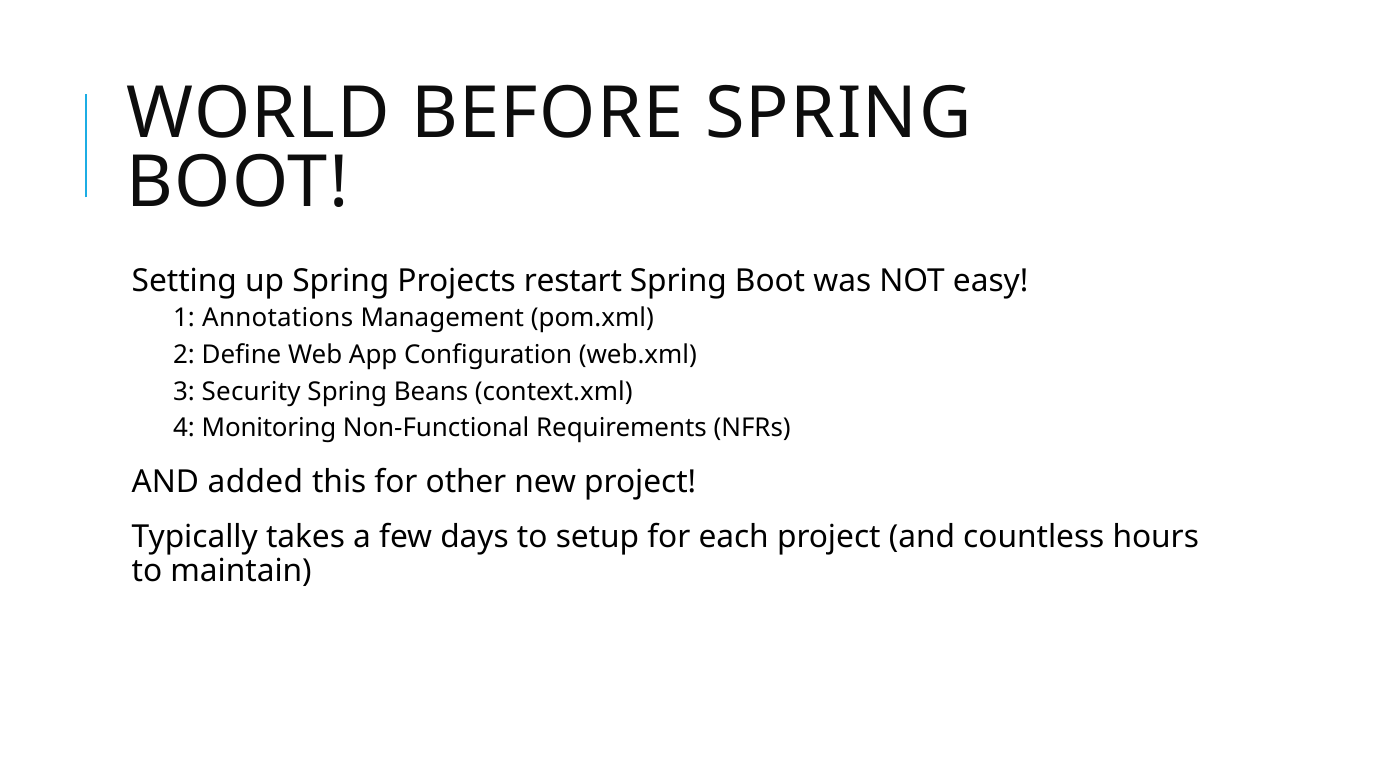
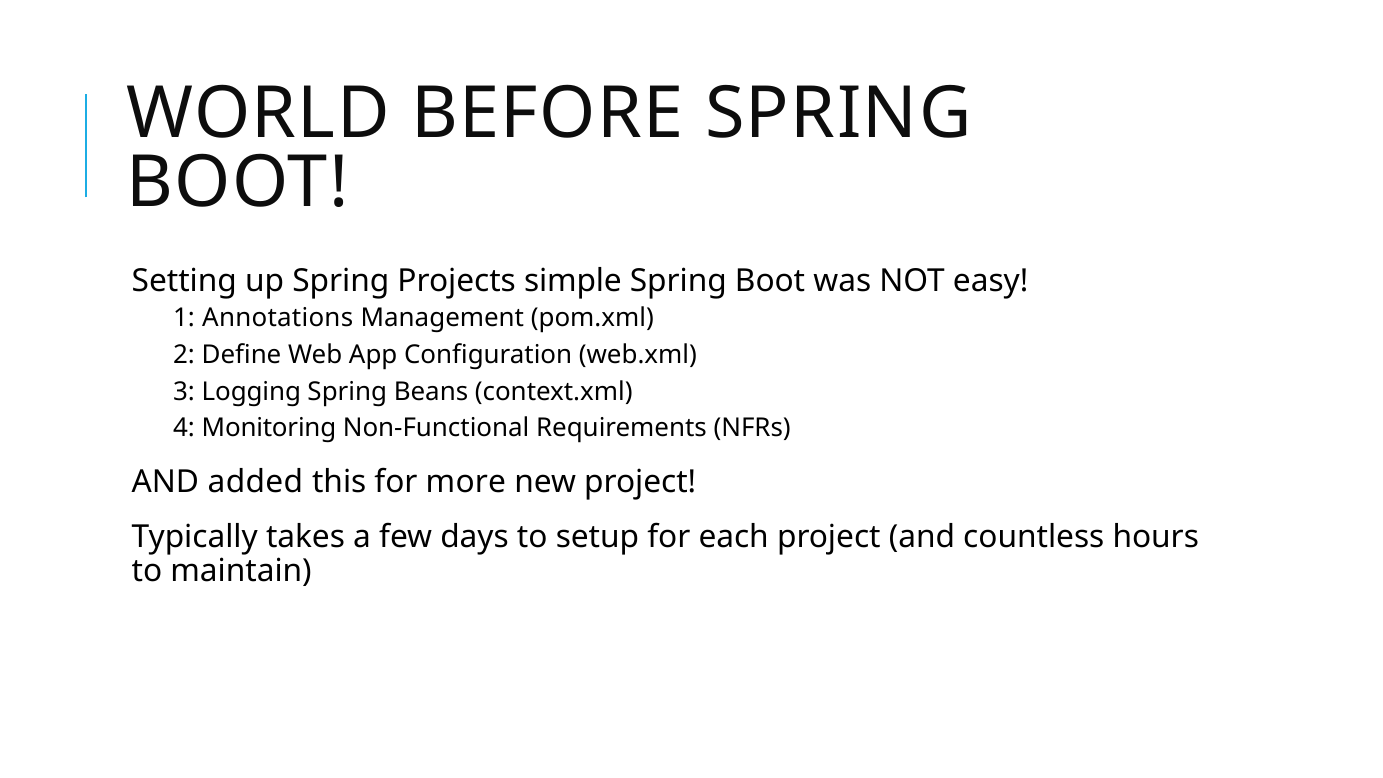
restart: restart -> simple (573, 281)
Security: Security -> Logging (251, 392)
other: other -> more (466, 482)
